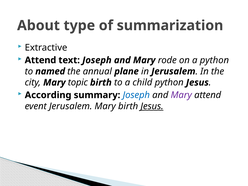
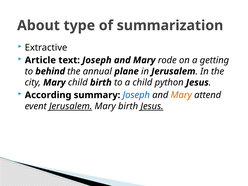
Attend: Attend -> Article (40, 60)
a python: python -> getting (214, 60)
named: named -> behind (50, 71)
Mary topic: topic -> child (78, 83)
Mary colour: purple -> orange (181, 95)
Jerusalem underline: none -> present (71, 106)
